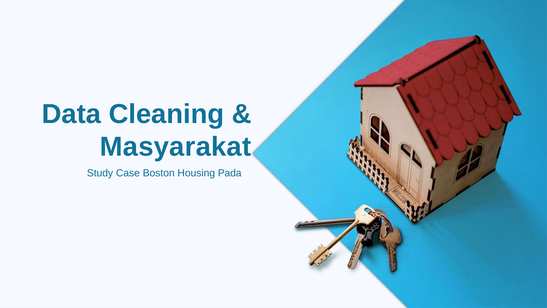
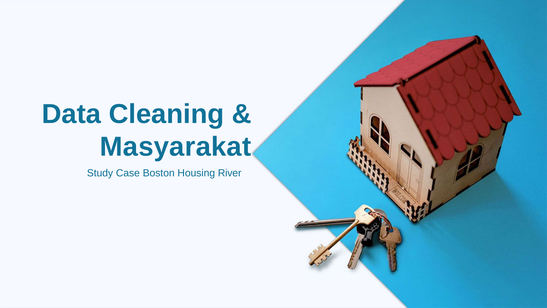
Pada: Pada -> River (230, 173)
